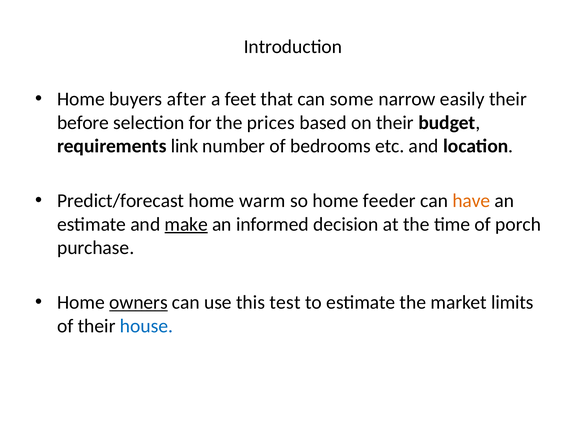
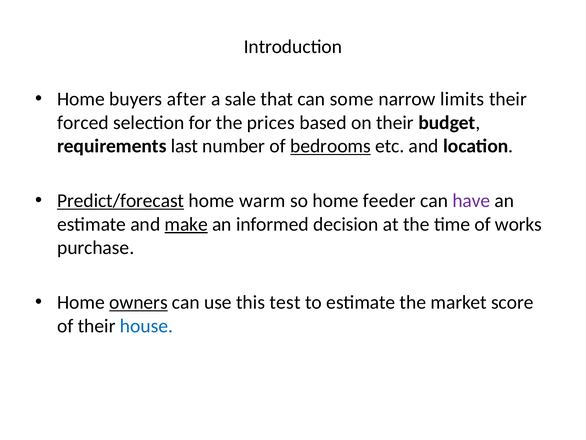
feet: feet -> sale (240, 99)
easily: easily -> limits (462, 99)
before: before -> forced (83, 122)
link: link -> last (184, 146)
bedrooms underline: none -> present (330, 146)
Predict/forecast underline: none -> present (121, 201)
have colour: orange -> purple (471, 201)
porch: porch -> works (518, 224)
limits: limits -> score (512, 302)
